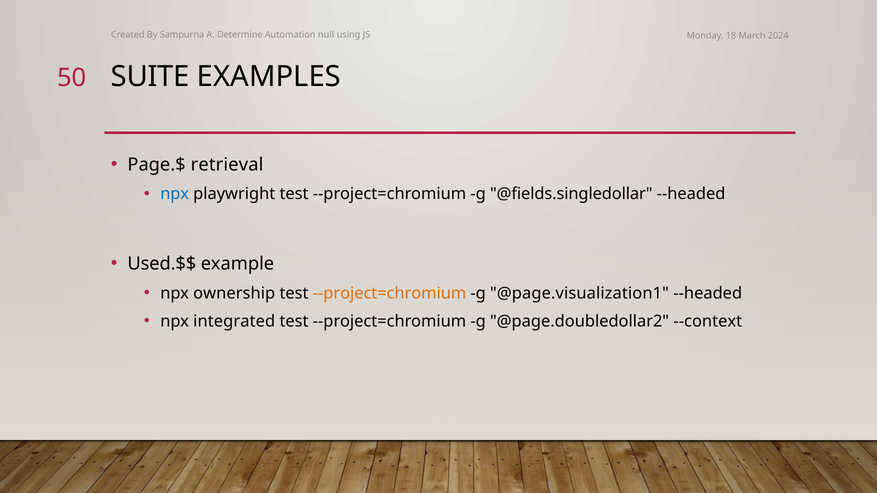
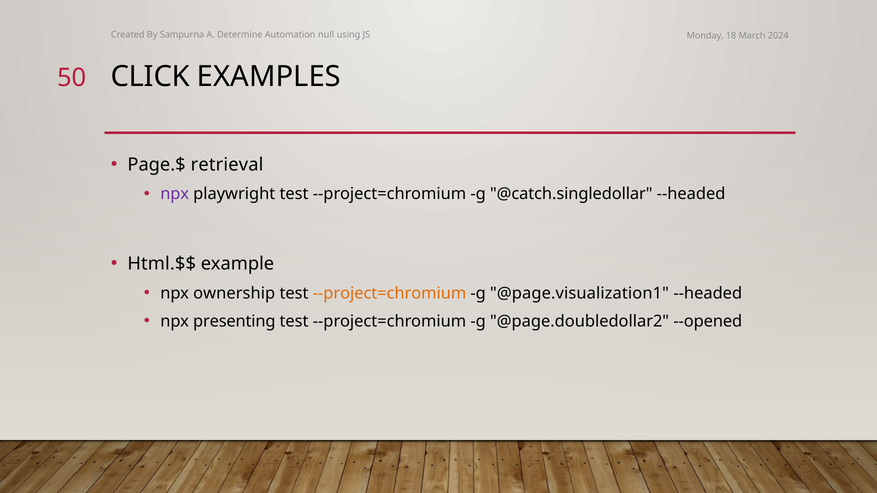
SUITE: SUITE -> CLICK (150, 77)
npx colour: blue -> purple (175, 194)
@fields.singledollar: @fields.singledollar -> @catch.singledollar (571, 194)
Used.$$: Used.$$ -> Html.$$ (162, 264)
integrated: integrated -> presenting (234, 322)
--context: --context -> --opened (708, 322)
